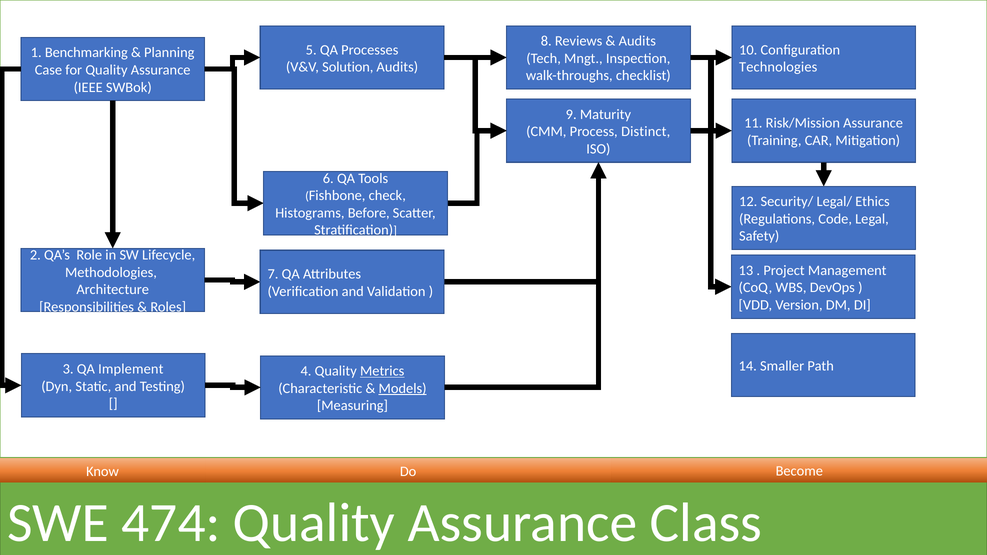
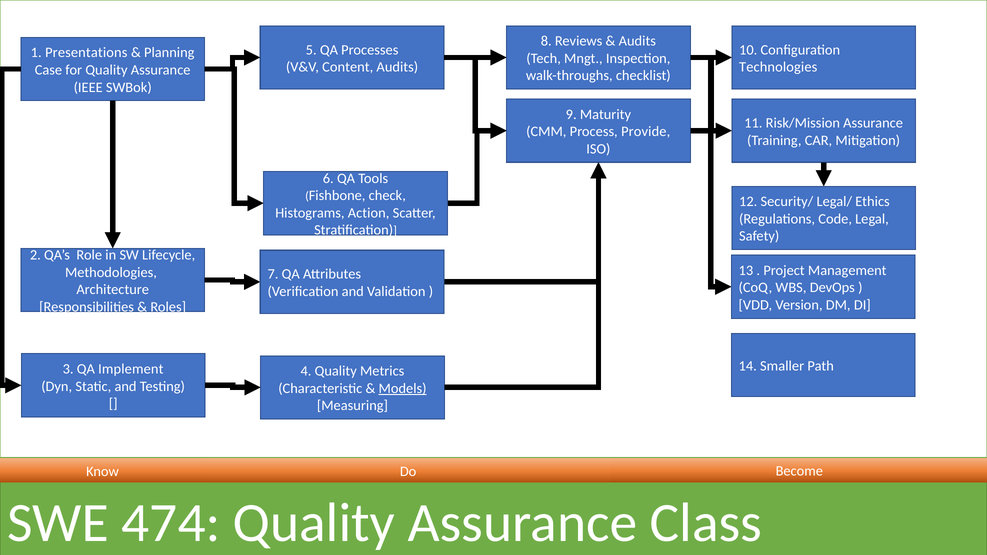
Benchmarking: Benchmarking -> Presentations (86, 53)
Solution: Solution -> Content (348, 67)
Distinct: Distinct -> Provide (646, 132)
Before: Before -> Action (369, 213)
Metrics underline: present -> none (382, 371)
